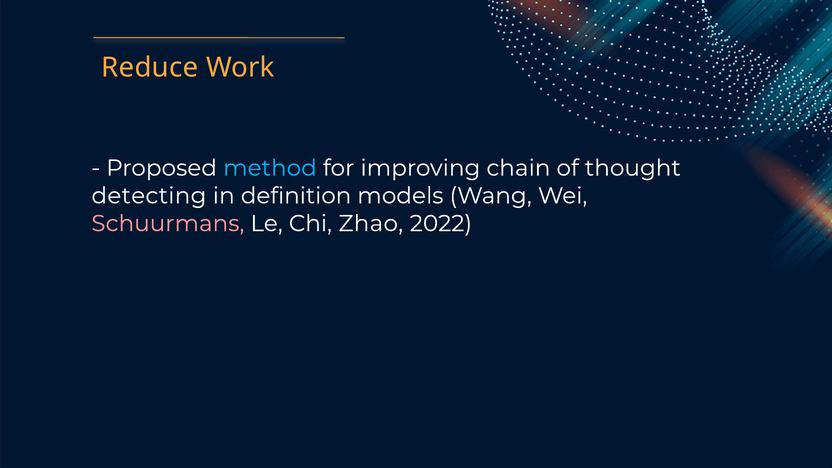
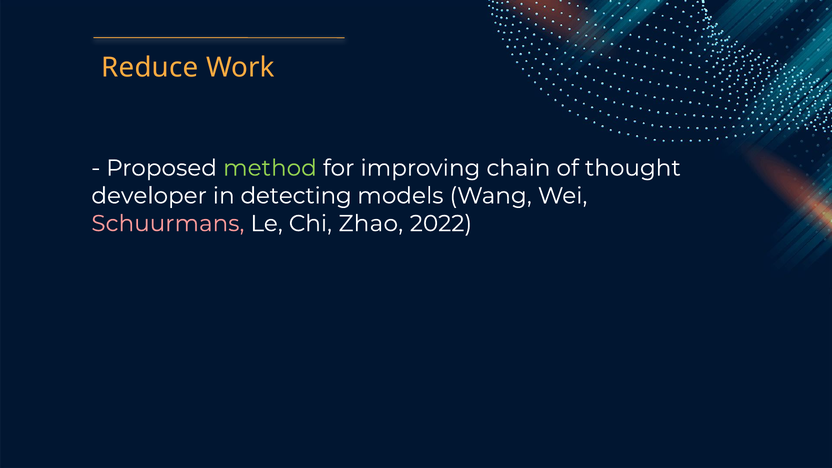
method colour: light blue -> light green (270, 168)
detecting: detecting -> developer (149, 196)
definition: definition -> detecting (296, 196)
